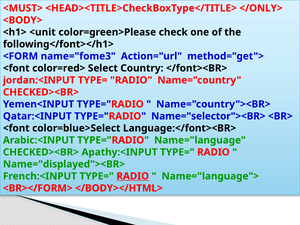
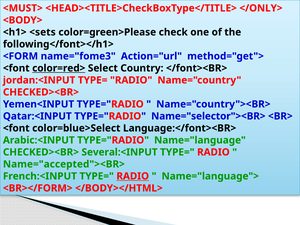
<unit: <unit -> <sets (42, 32)
color=red> underline: none -> present (59, 68)
Apathy:<INPUT: Apathy:<INPUT -> Several:<INPUT (120, 152)
Name="displayed"><BR>: Name="displayed"><BR> -> Name="accepted"><BR> (64, 164)
